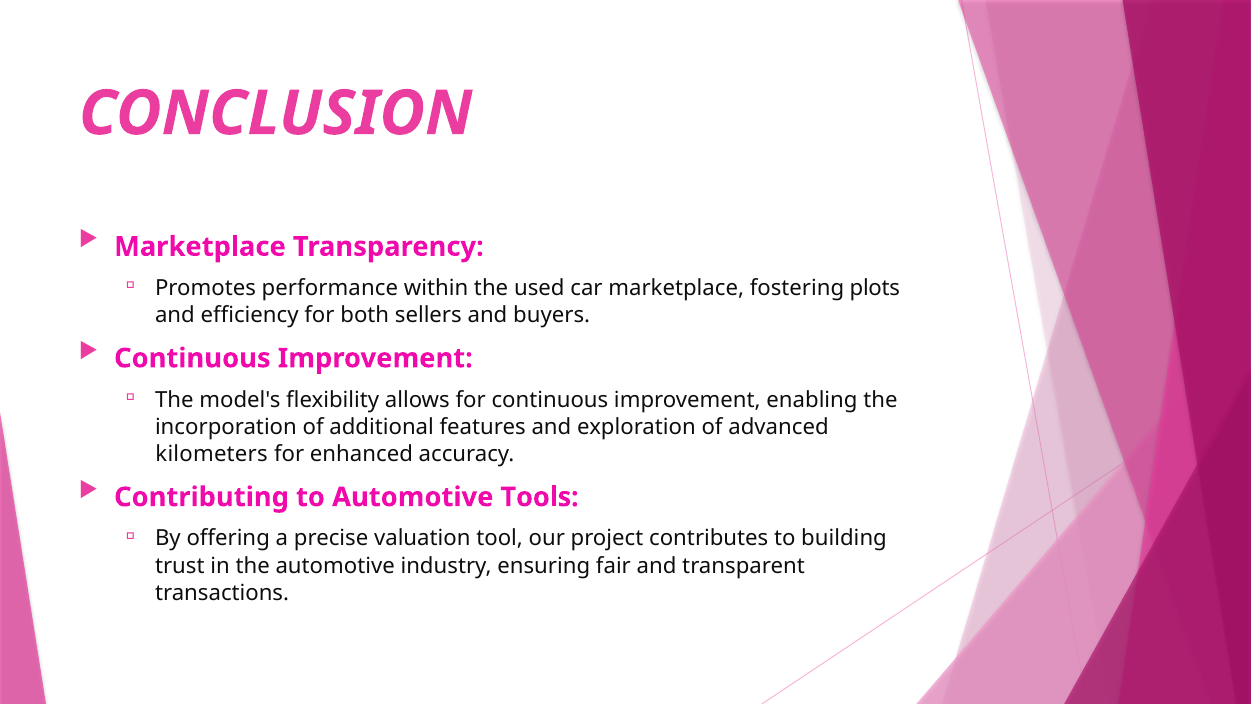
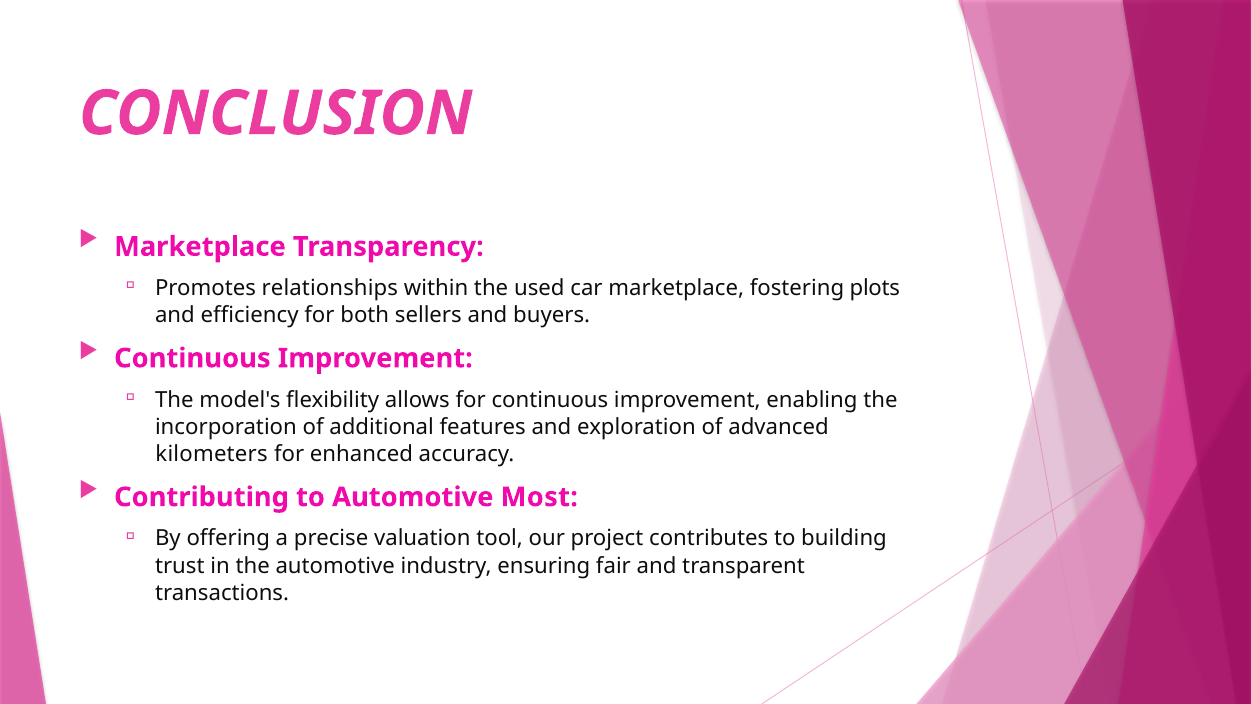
performance: performance -> relationships (330, 288)
Tools: Tools -> Most (539, 497)
